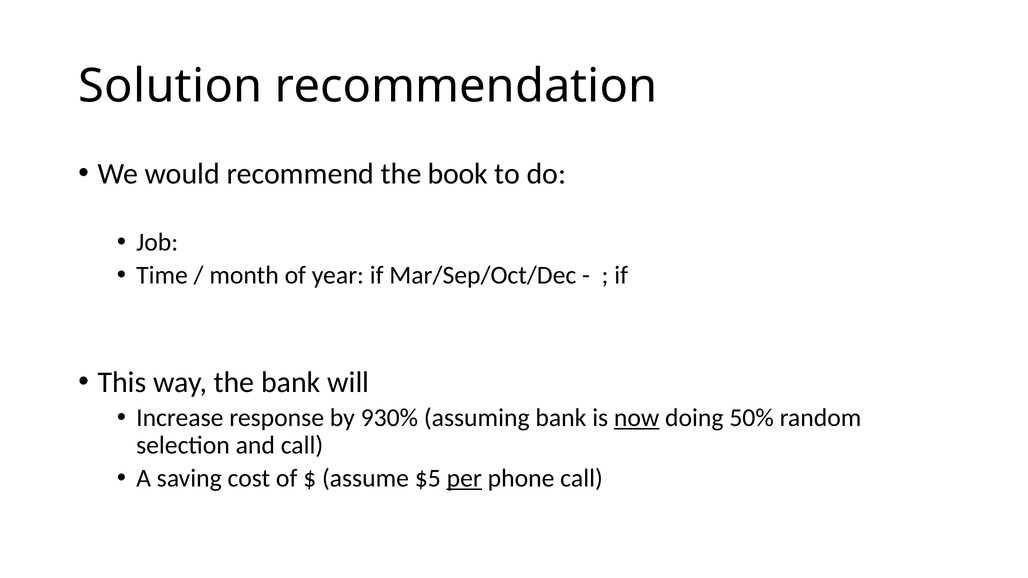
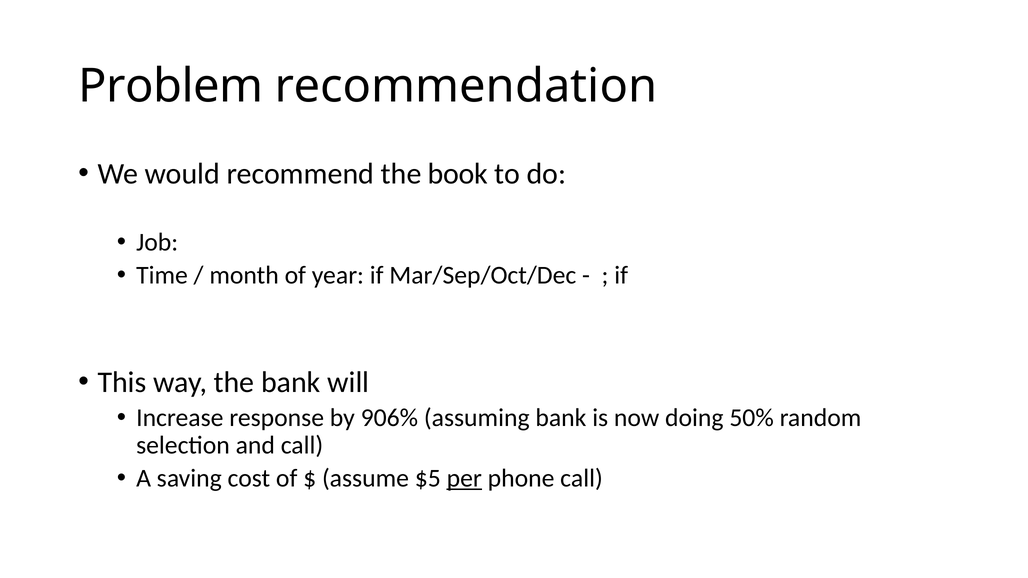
Solution: Solution -> Problem (171, 86)
930%: 930% -> 906% (389, 418)
now underline: present -> none (637, 418)
